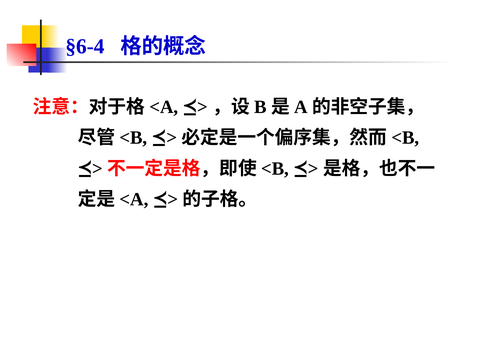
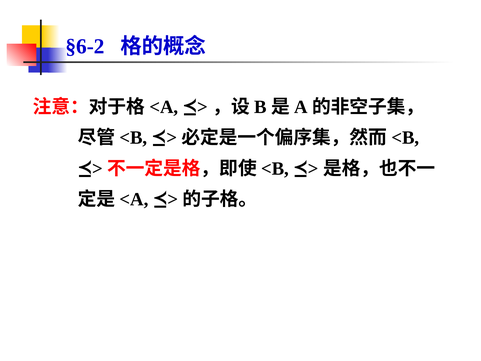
§6-4: §6-4 -> §6-2 (85, 46)
